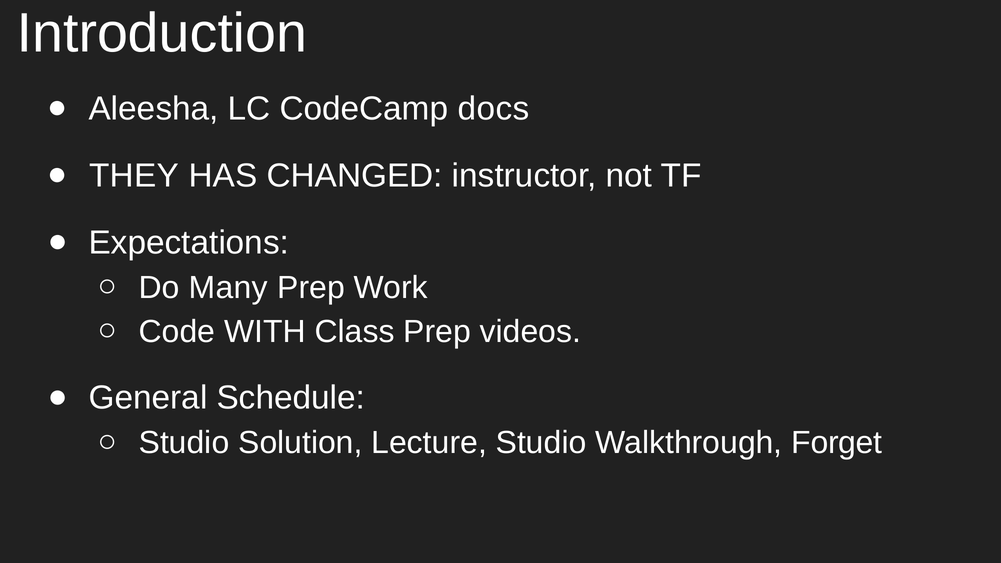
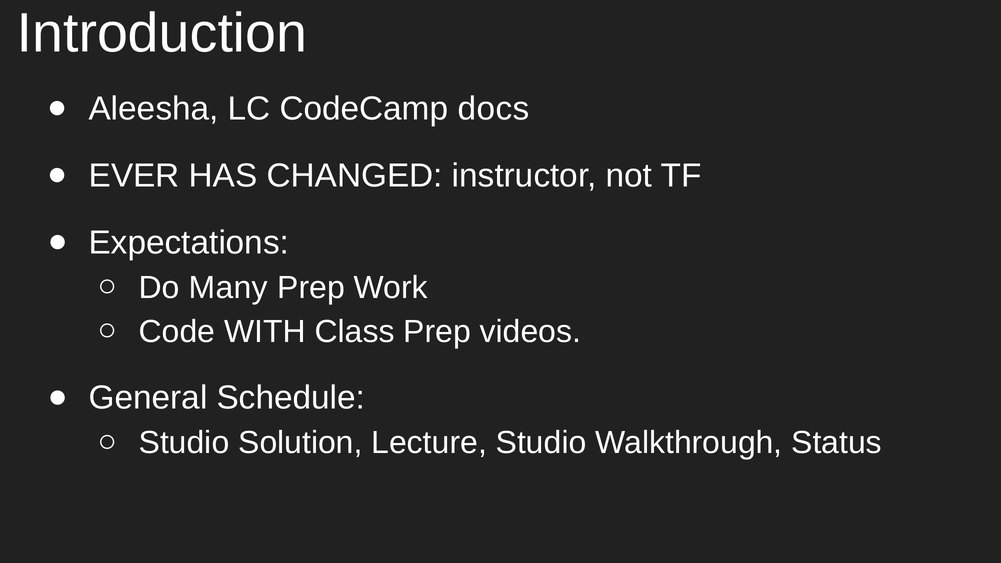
THEY: THEY -> EVER (134, 176)
Forget: Forget -> Status (837, 443)
